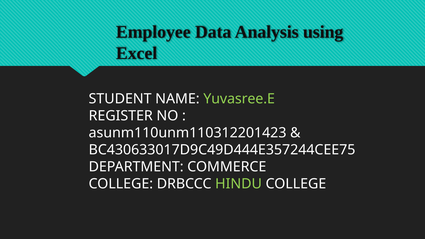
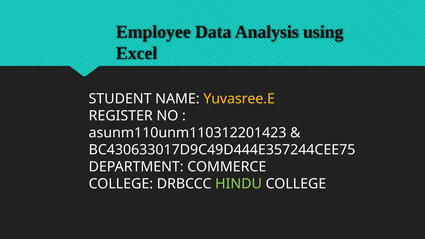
Yuvasree.E colour: light green -> yellow (239, 99)
